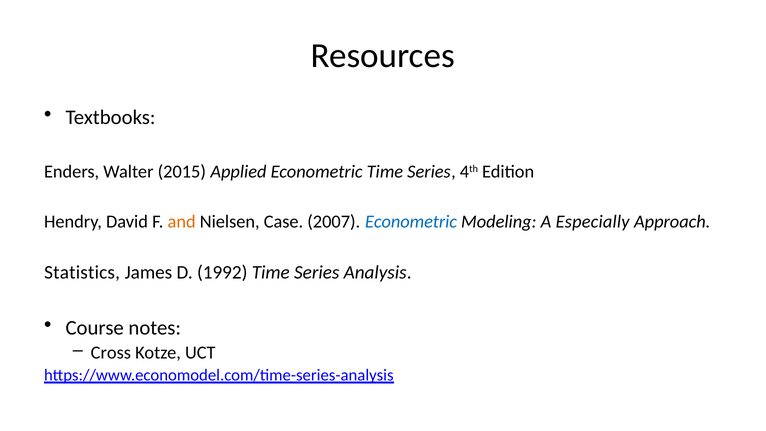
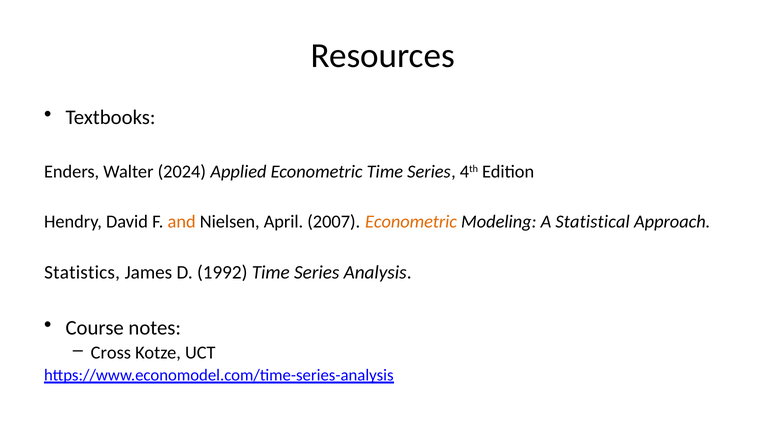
2015: 2015 -> 2024 (182, 172)
Case: Case -> April (283, 221)
Econometric colour: blue -> orange (411, 221)
Especially: Especially -> Statistical (593, 221)
